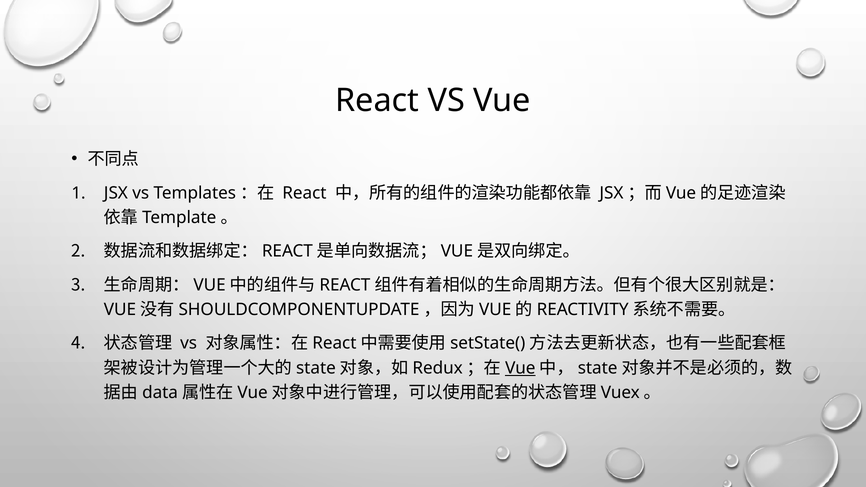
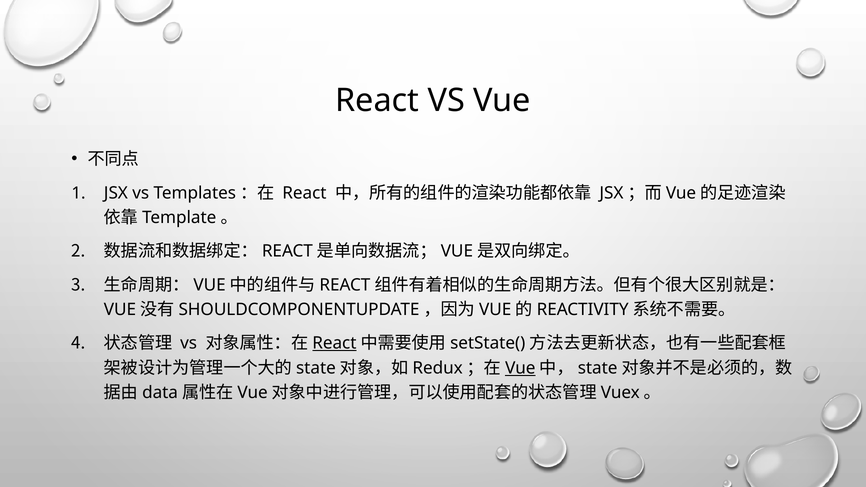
React underline: none -> present (334, 343)
